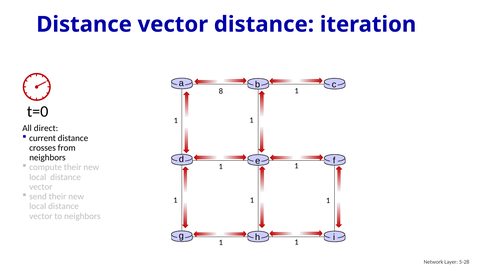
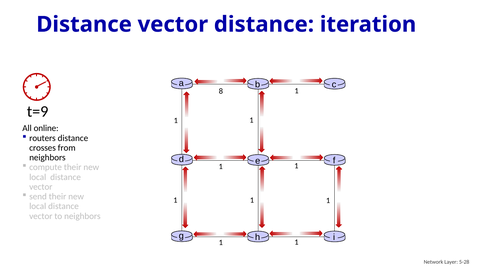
t=0: t=0 -> t=9 (38, 112)
direct: direct -> online (46, 128)
current: current -> routers (42, 138)
